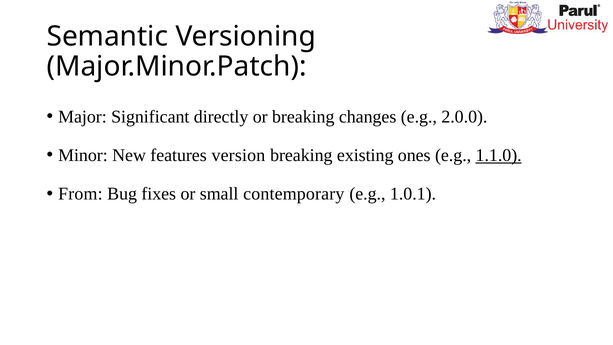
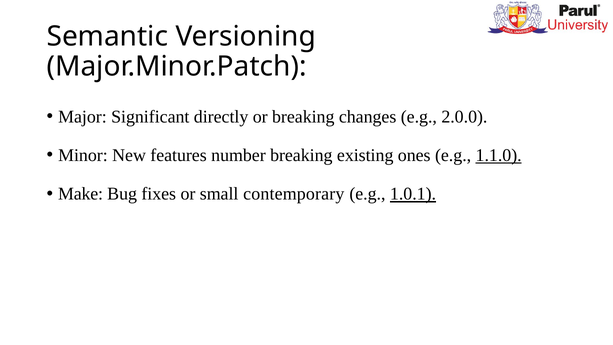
version: version -> number (238, 155)
From: From -> Make (81, 194)
1.0.1 underline: none -> present (413, 194)
